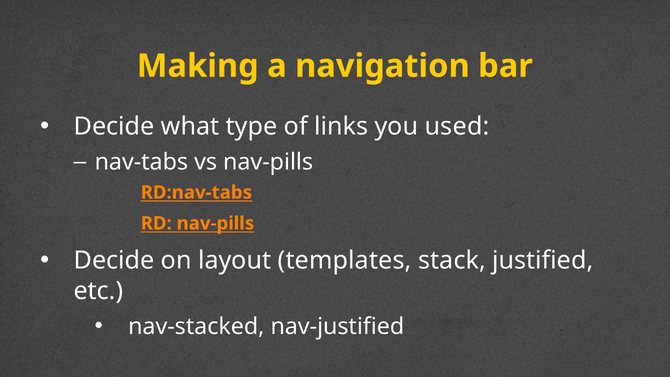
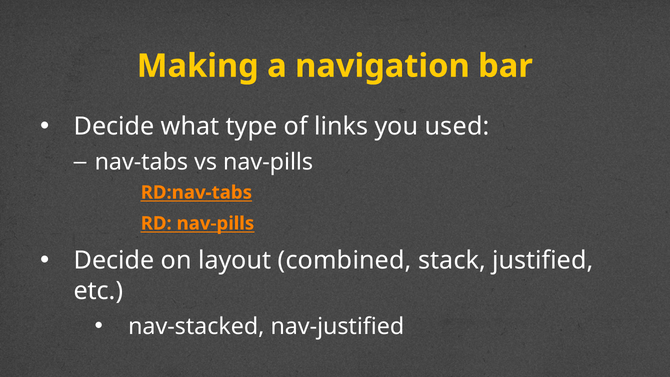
templates: templates -> combined (345, 261)
